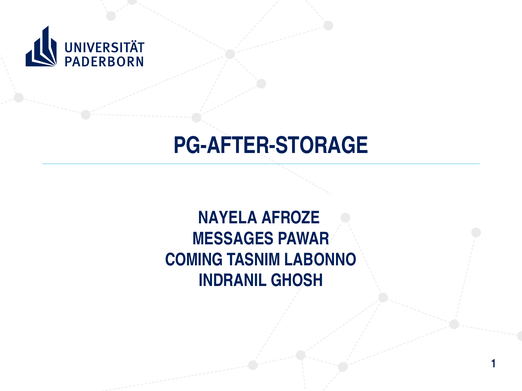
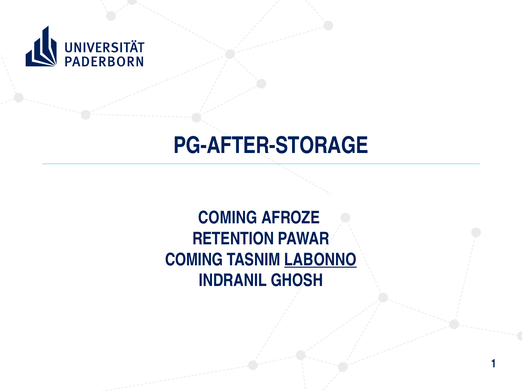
NAYELA: NAYELA -> COMING (228, 218)
MESSAGES: MESSAGES -> RETENTION (233, 239)
LABONNO underline: none -> present (320, 260)
